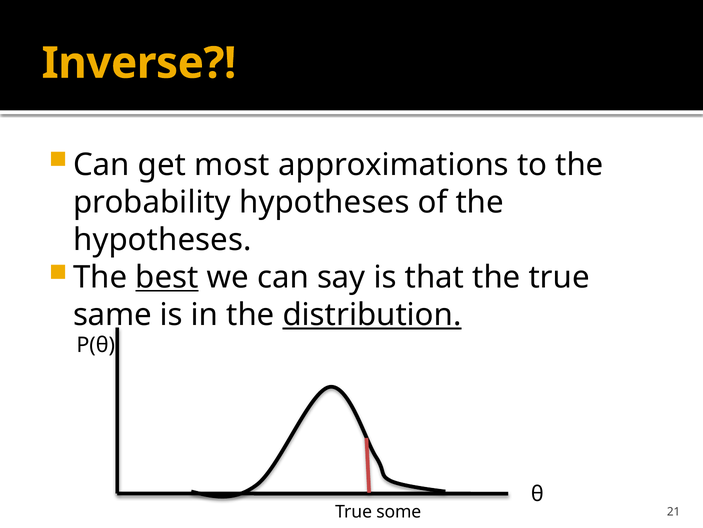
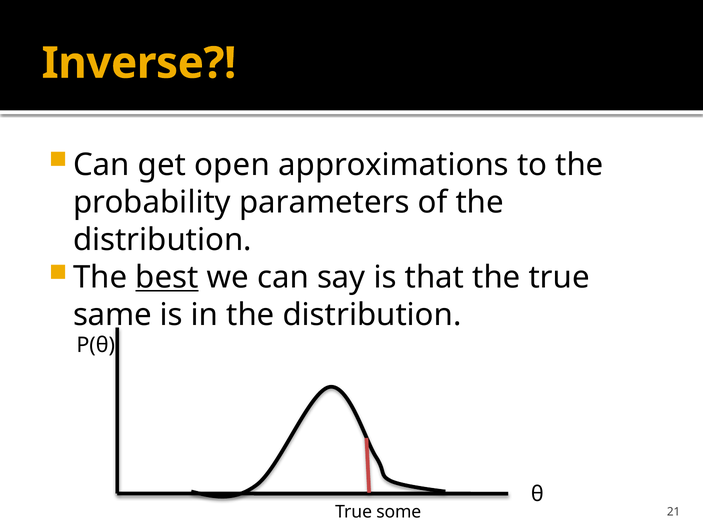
most: most -> open (232, 164)
probability hypotheses: hypotheses -> parameters (324, 202)
hypotheses: hypotheses -> distribution (162, 239)
distribution underline: present -> none (372, 314)
